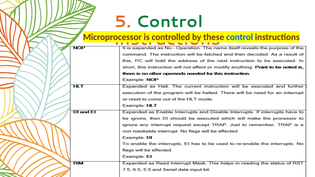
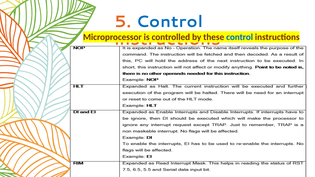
Control colour: green -> blue (170, 22)
